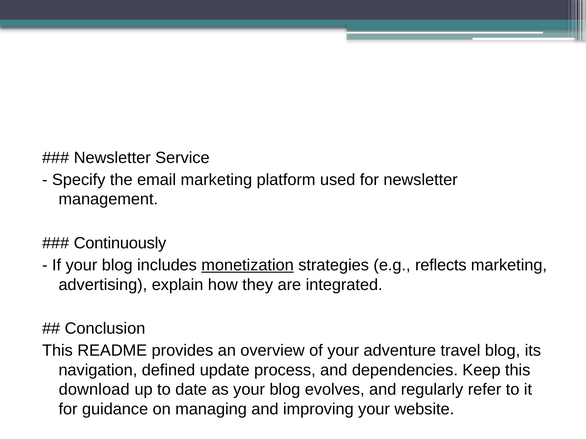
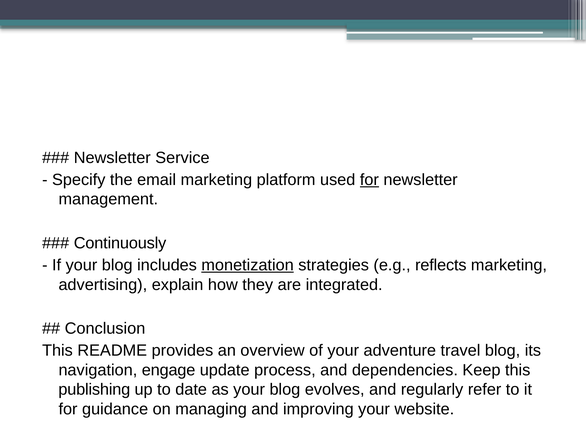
for underline: none -> present (369, 180)
defined: defined -> engage (169, 370)
download: download -> publishing (94, 390)
